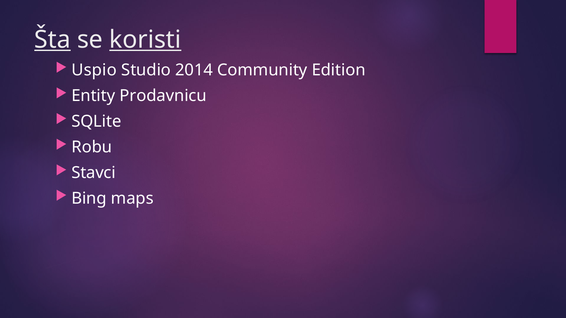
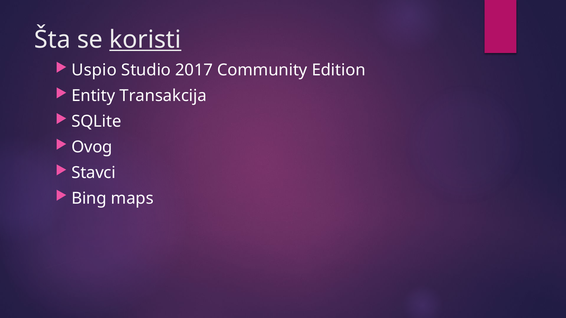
Šta underline: present -> none (52, 40)
2014: 2014 -> 2017 (194, 70)
Prodavnicu: Prodavnicu -> Transakcija (163, 96)
Robu: Robu -> Ovog (92, 147)
